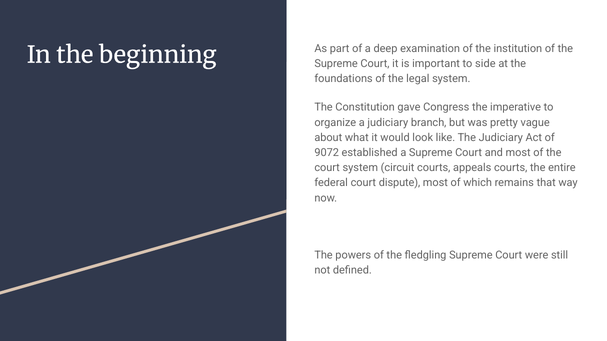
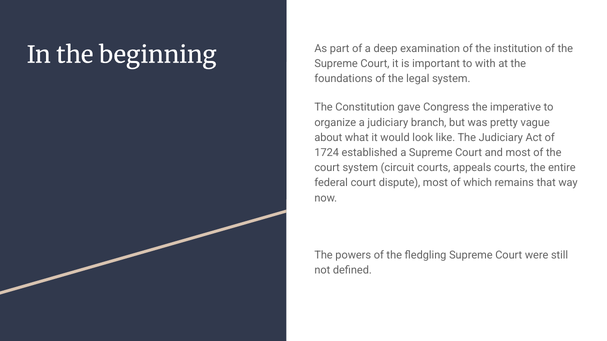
side: side -> with (485, 64)
9072: 9072 -> 1724 (327, 153)
